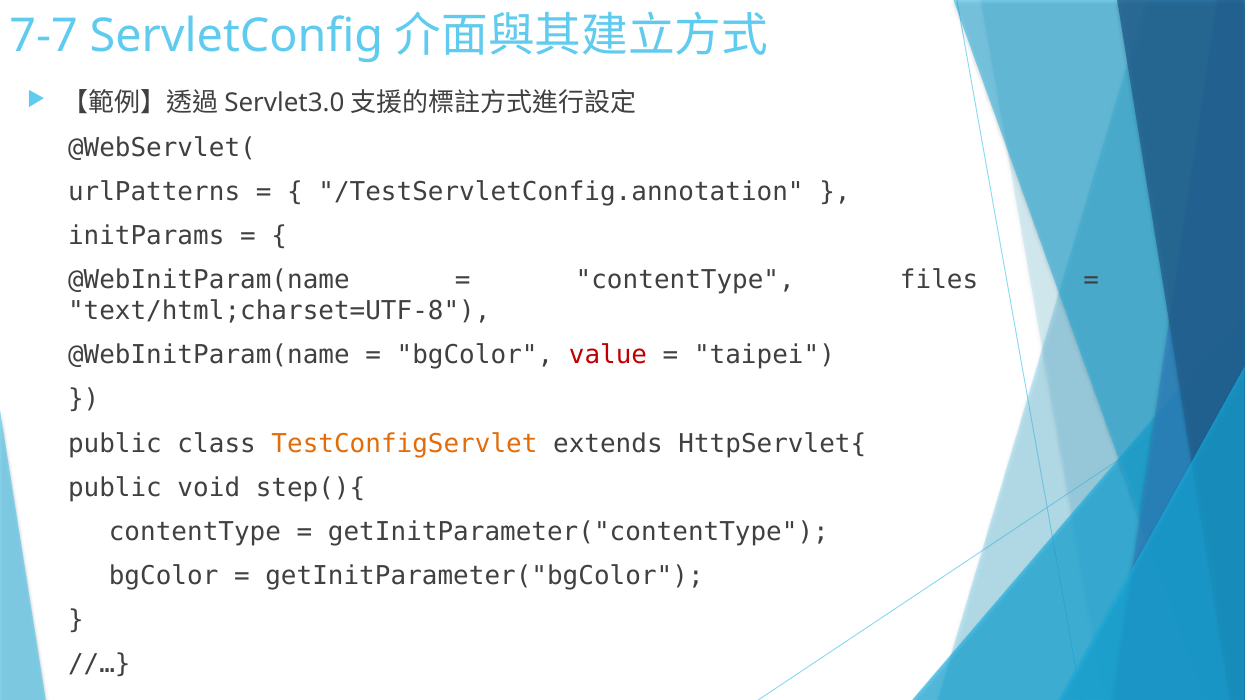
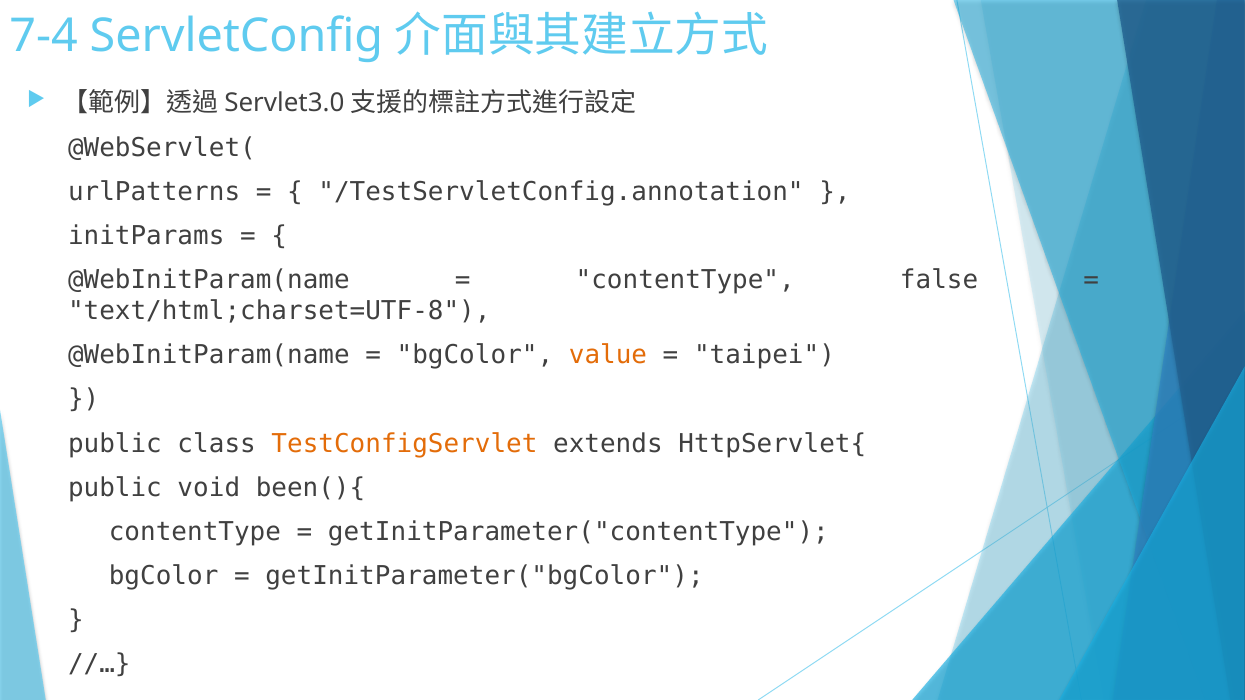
7-7: 7-7 -> 7-4 (44, 36)
files: files -> false (939, 280)
value colour: red -> orange (608, 355)
step(){: step(){ -> been(){ (311, 488)
